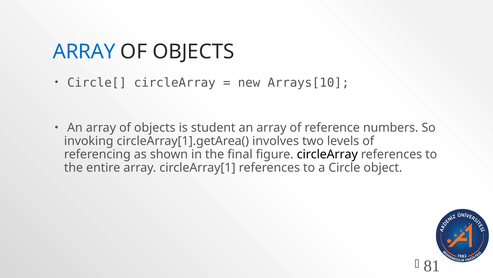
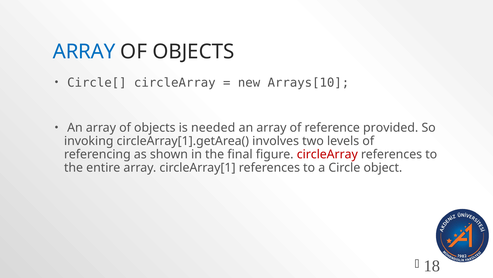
student: student -> needed (213, 128)
numbers: numbers -> provided (391, 128)
circleArray colour: black -> red (327, 154)
81: 81 -> 18 (432, 266)
